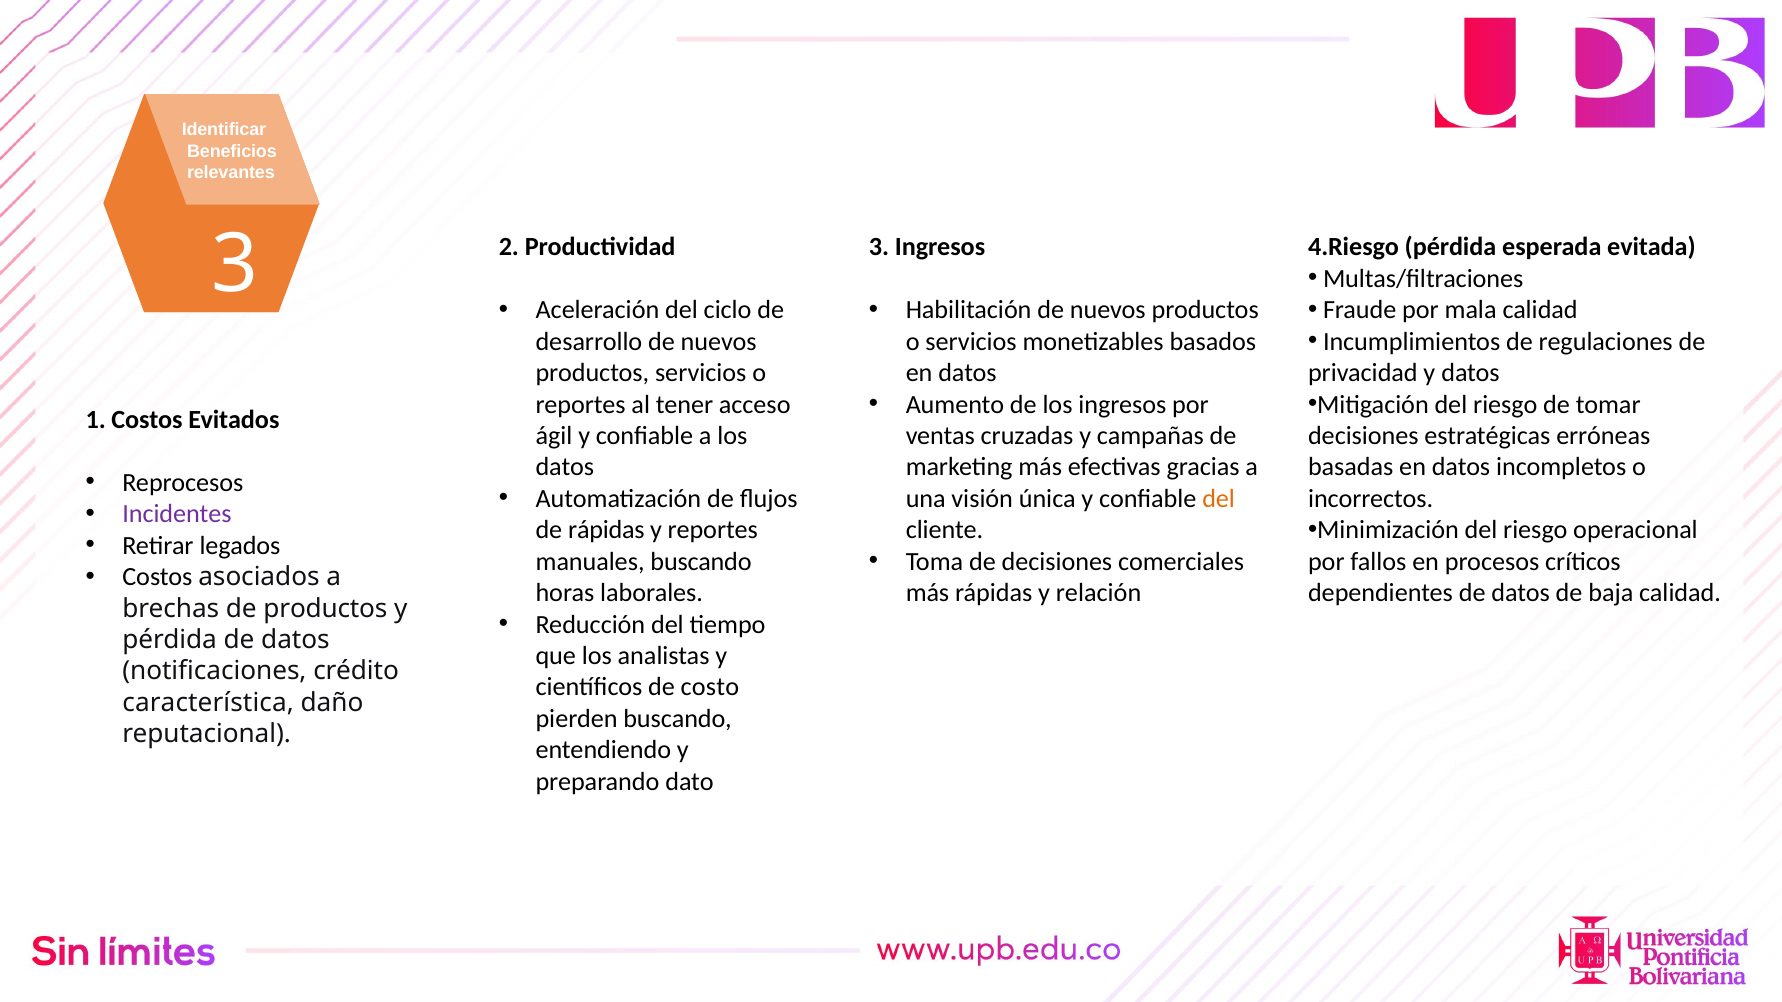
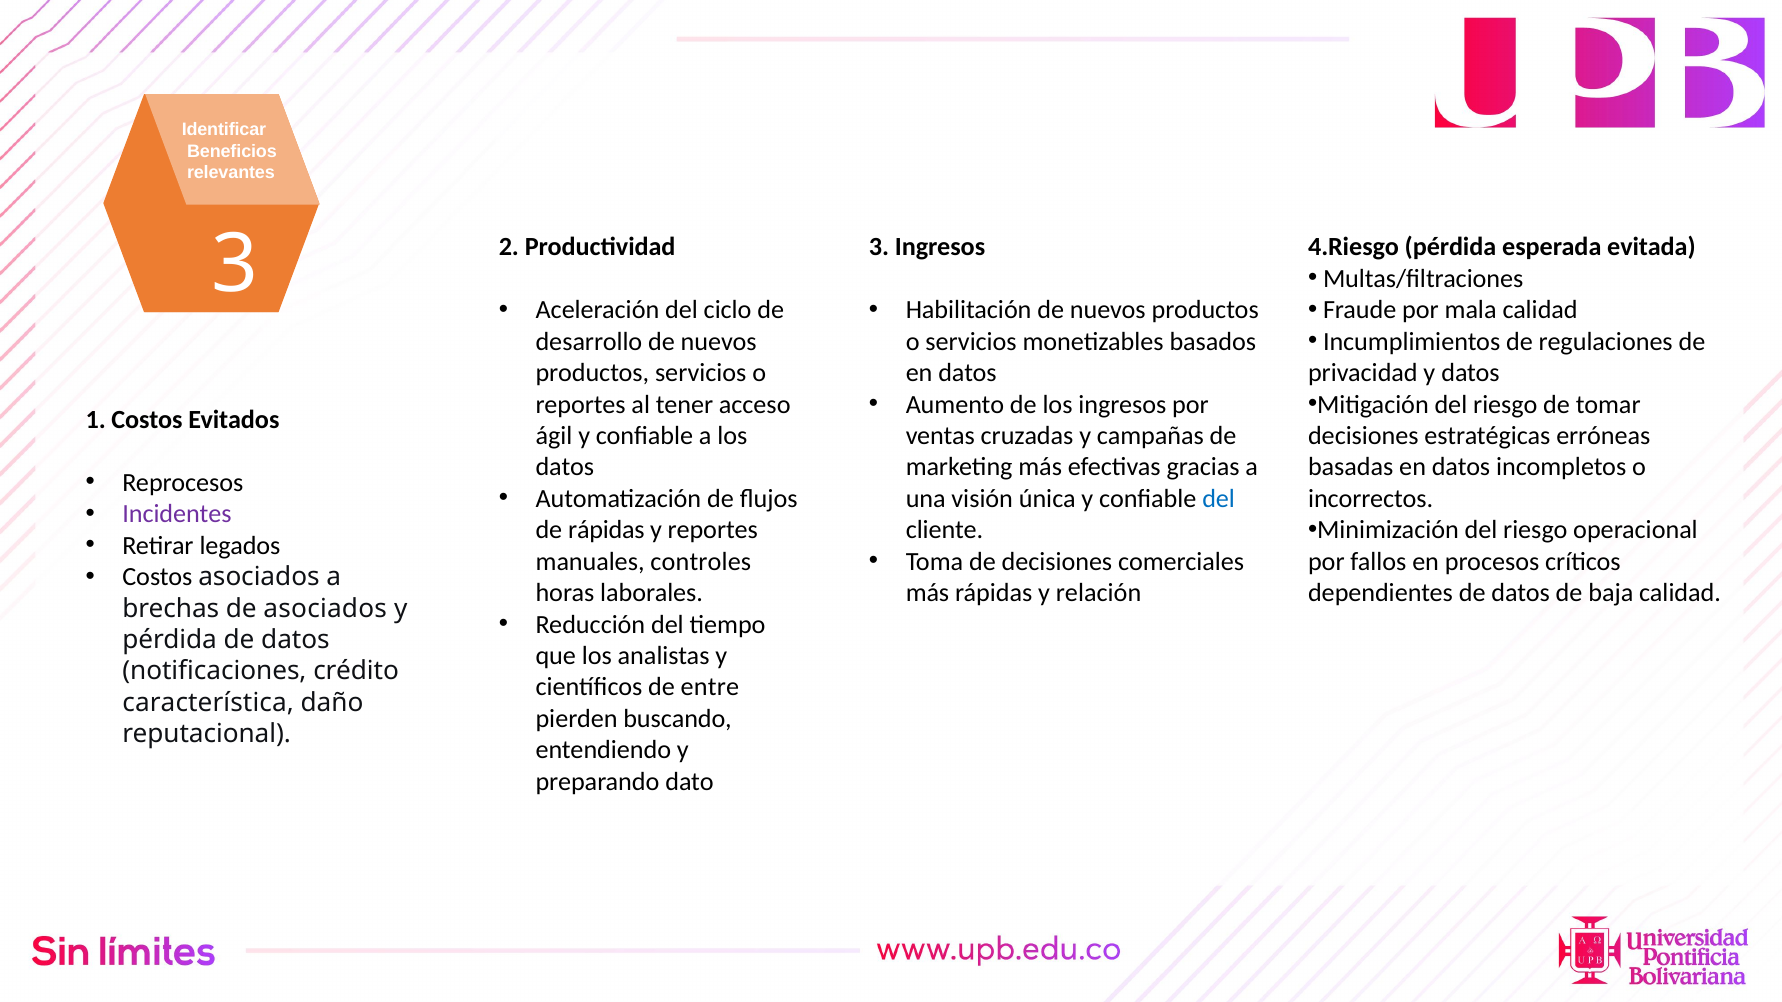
del colour: orange -> blue (1219, 499)
manuales buscando: buscando -> controles (701, 562)
de productos: productos -> asociados (325, 609)
costo: costo -> entre (710, 688)
